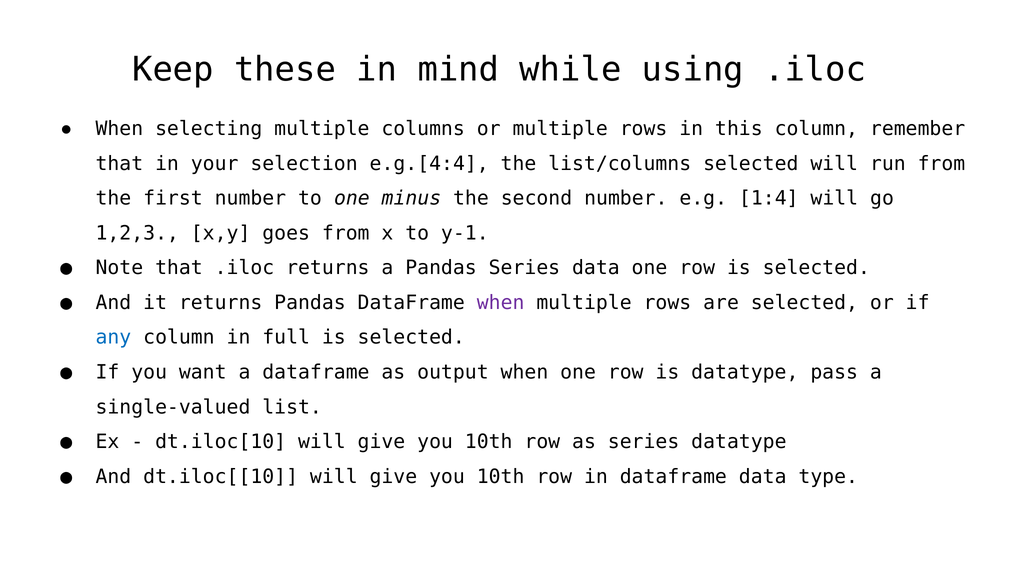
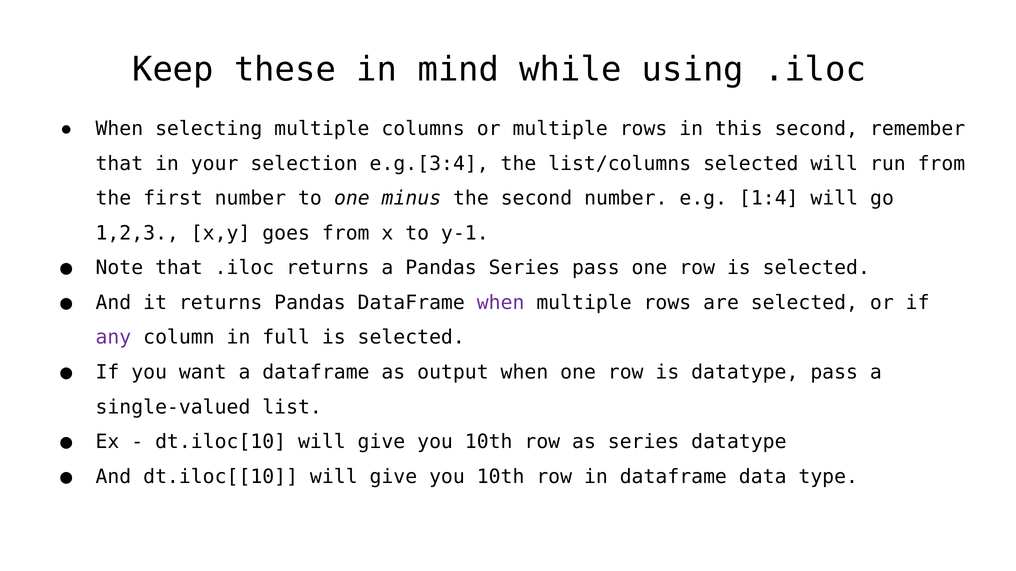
this column: column -> second (816, 129)
e.g.[4:4: e.g.[4:4 -> e.g.[3:4 (429, 164)
Series data: data -> pass (596, 268)
any colour: blue -> purple (113, 338)
